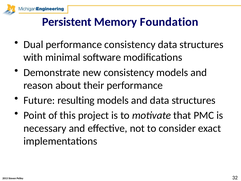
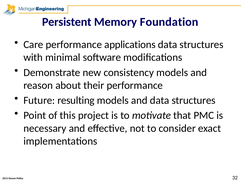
Dual: Dual -> Care (33, 45)
performance consistency: consistency -> applications (130, 45)
